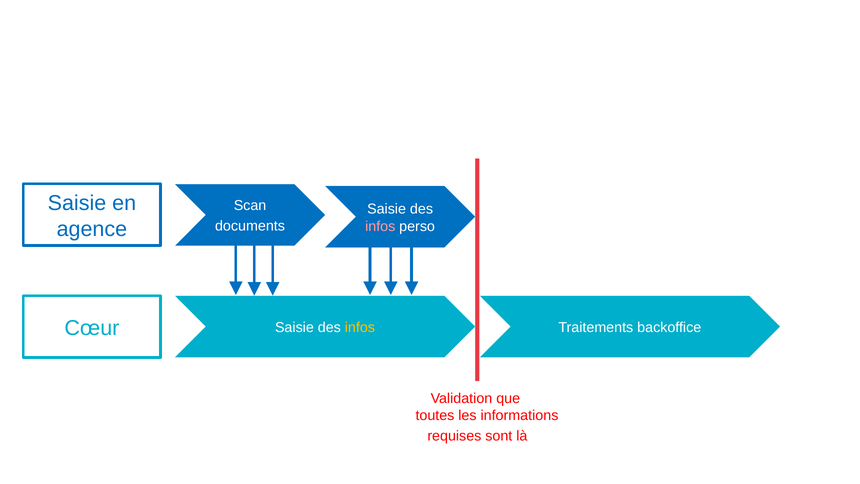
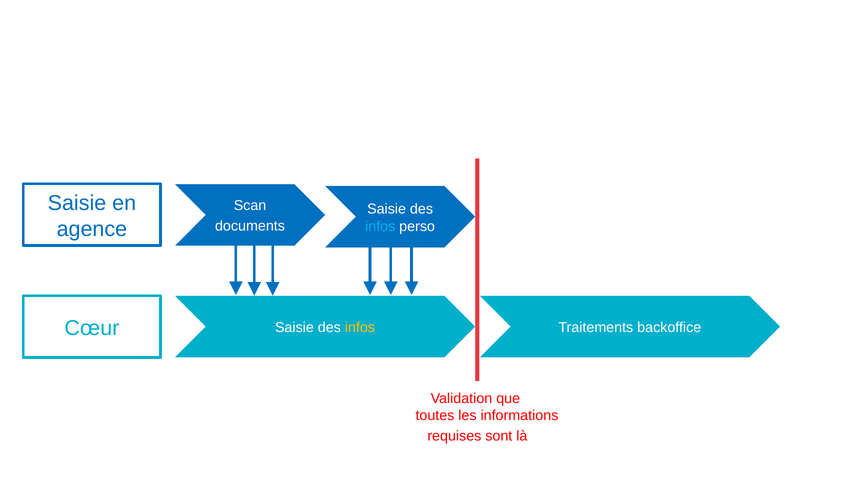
infos colour: pink -> light blue (380, 226)
